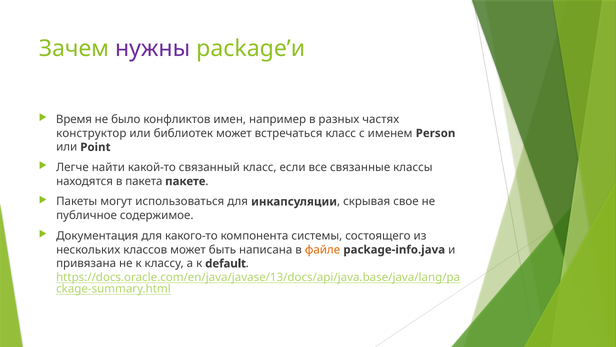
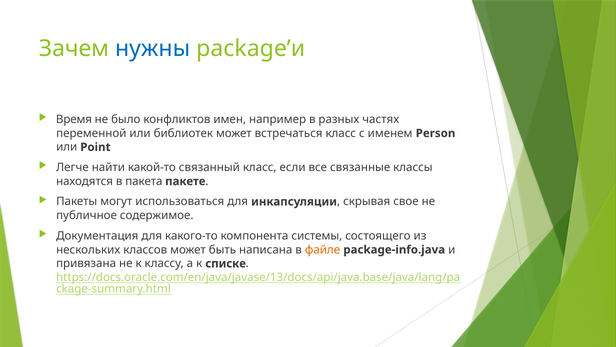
нужны colour: purple -> blue (153, 49)
конструктор: конструктор -> переменной (91, 133)
default: default -> списке (226, 263)
